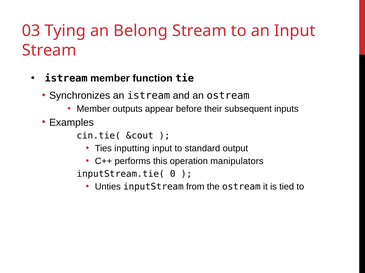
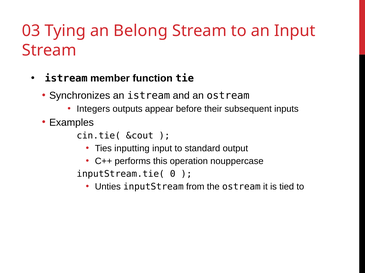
Member: Member -> Integers (93, 109)
manipulators: manipulators -> nouppercase (237, 162)
